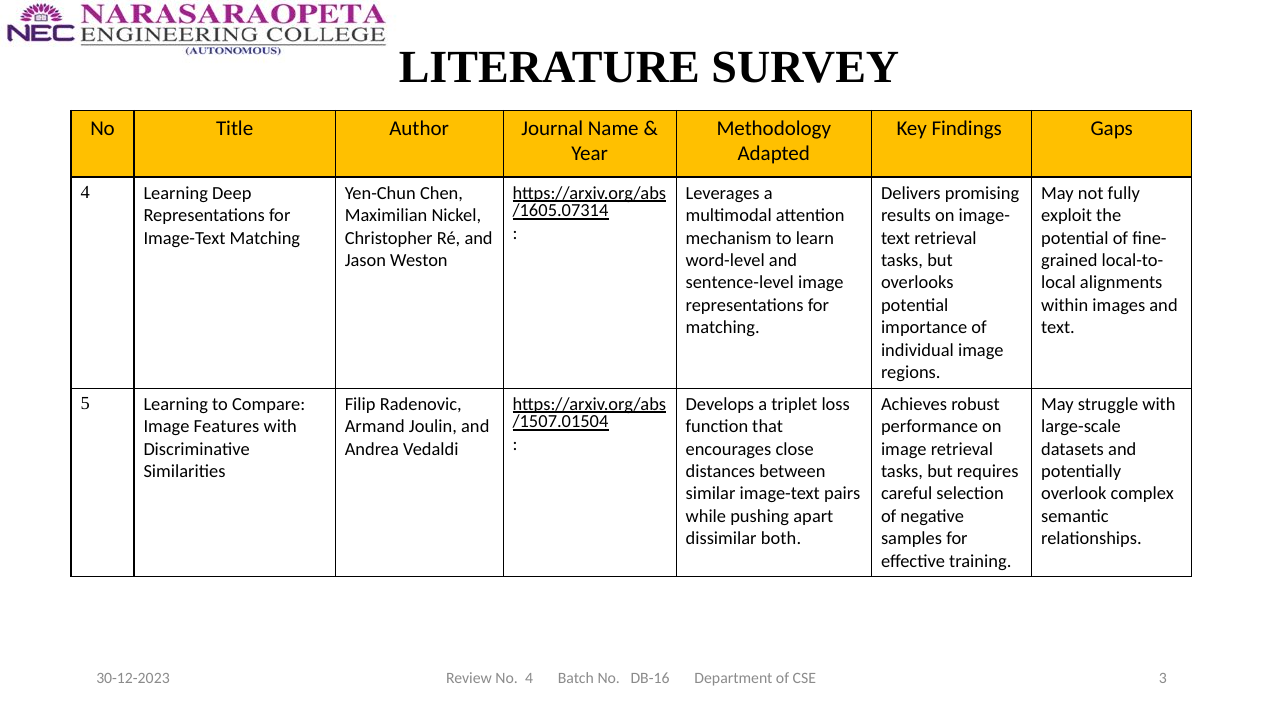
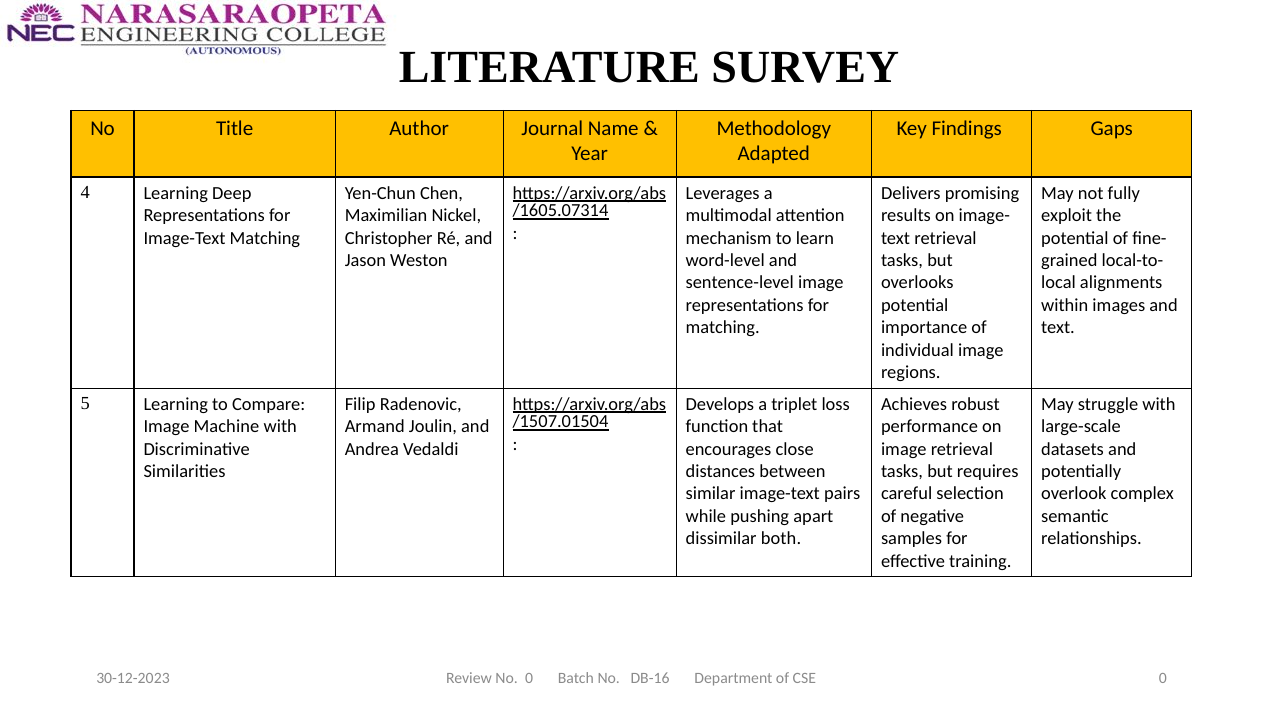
Features: Features -> Machine (226, 427)
No 4: 4 -> 0 (529, 678)
CSE 3: 3 -> 0 (1163, 678)
